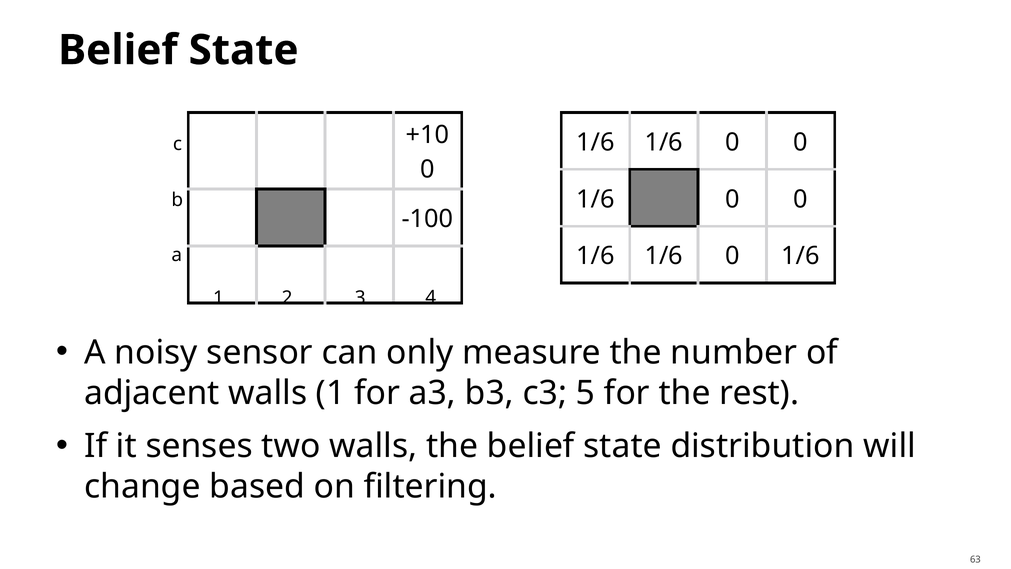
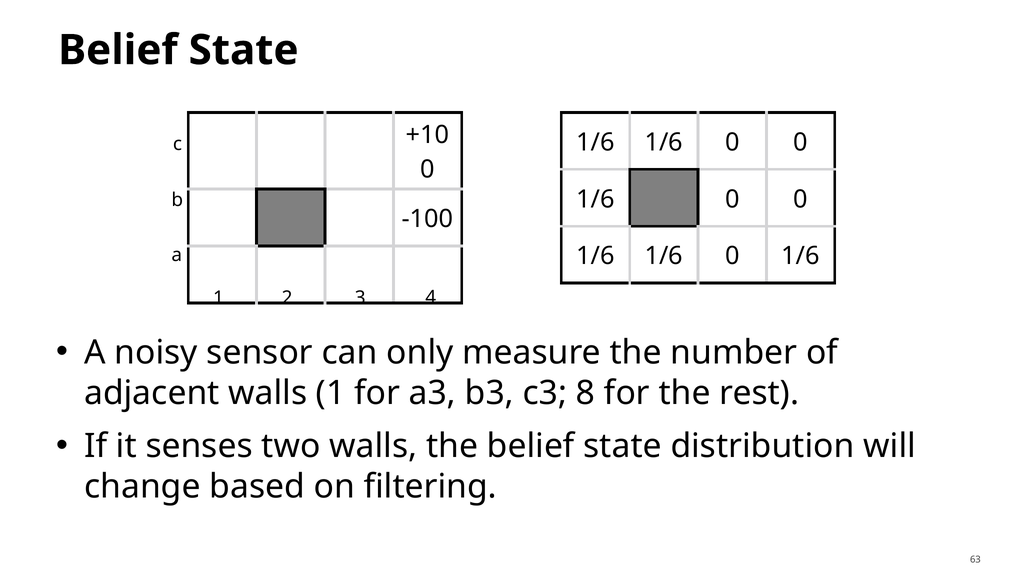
5: 5 -> 8 (586, 393)
